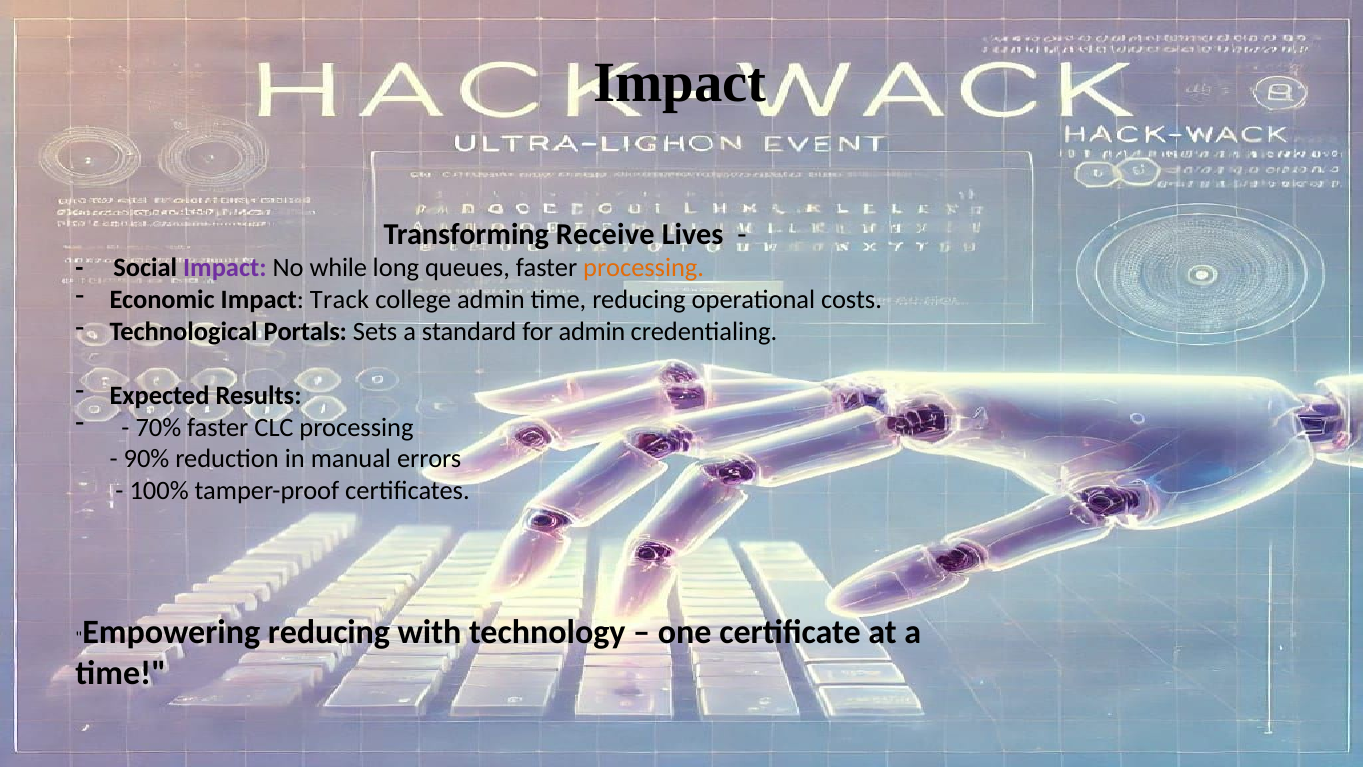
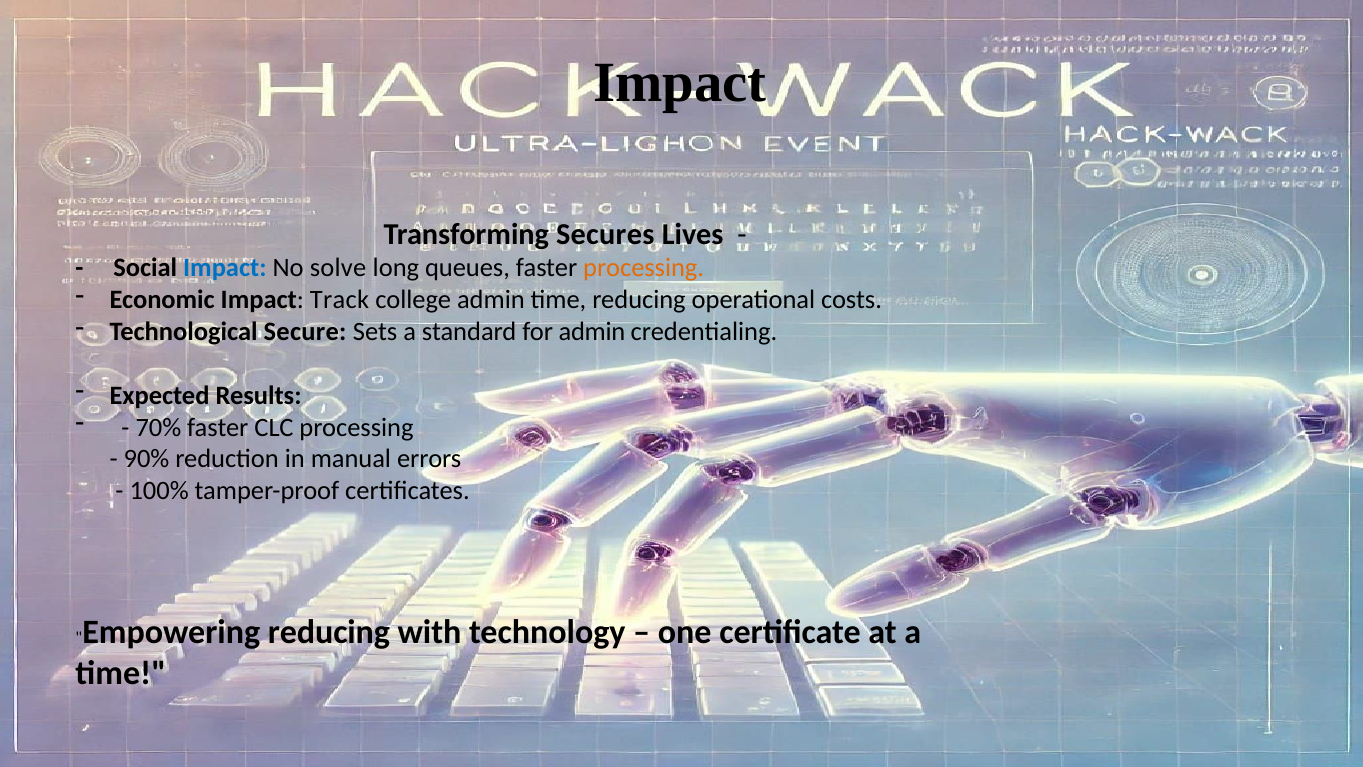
Receive: Receive -> Secures (605, 234)
Impact colour: purple -> blue (225, 268)
while: while -> solve (338, 268)
Portals: Portals -> Secure (305, 332)
